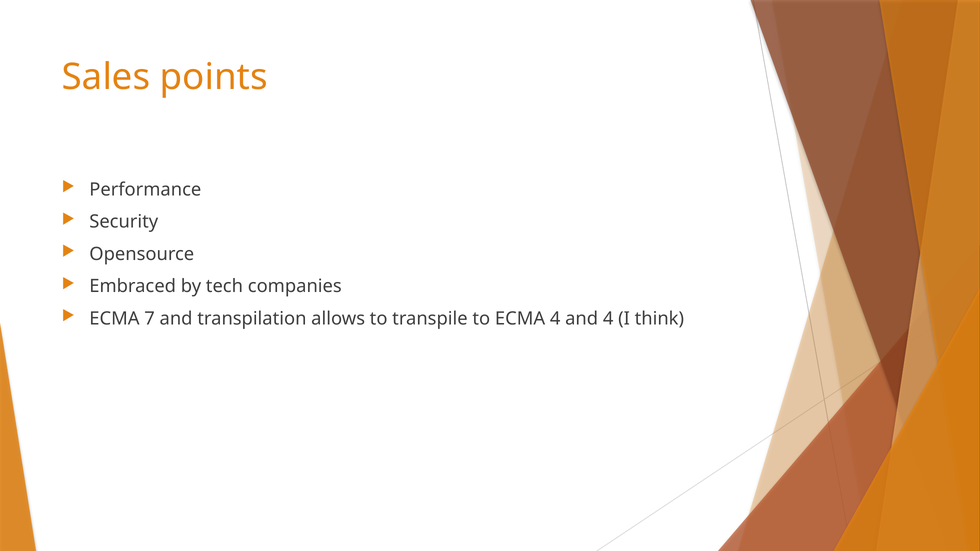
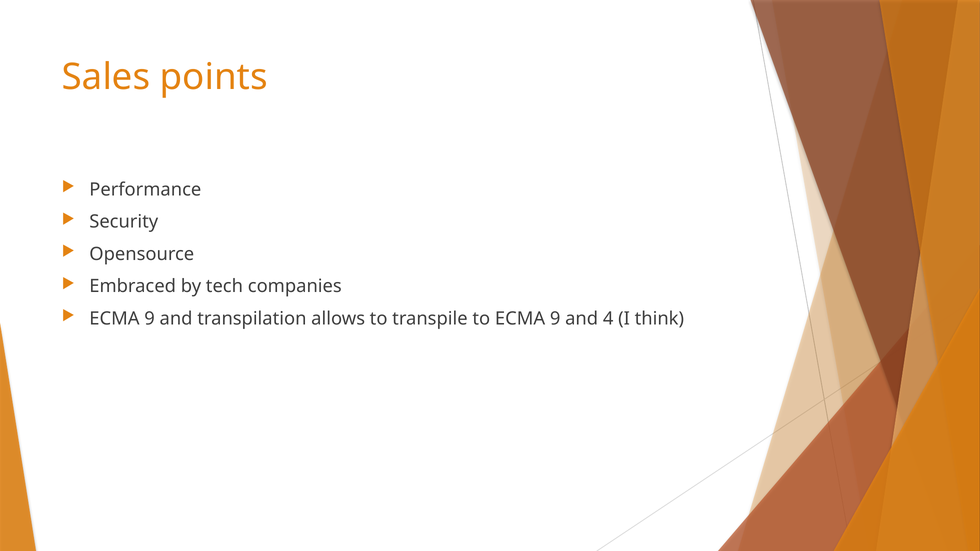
7: 7 -> 9 (150, 319)
to ECMA 4: 4 -> 9 (555, 319)
